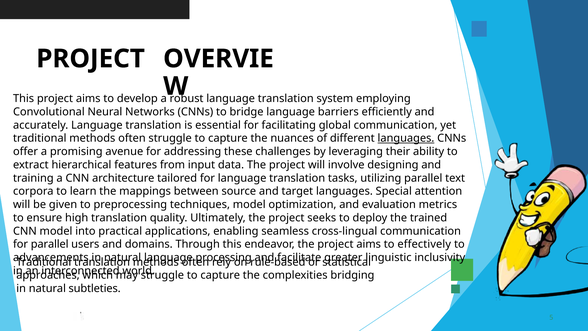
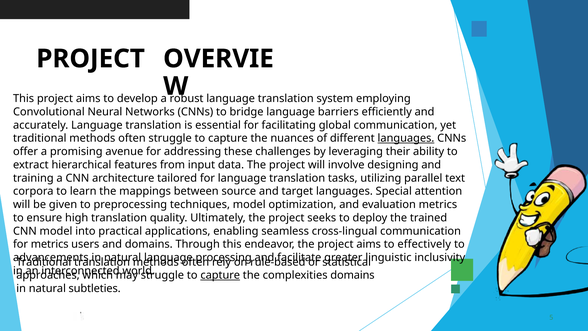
for parallel: parallel -> metrics (50, 244)
capture underline: none -> present (220, 275)
complexities bridging: bridging -> domains (352, 275)
